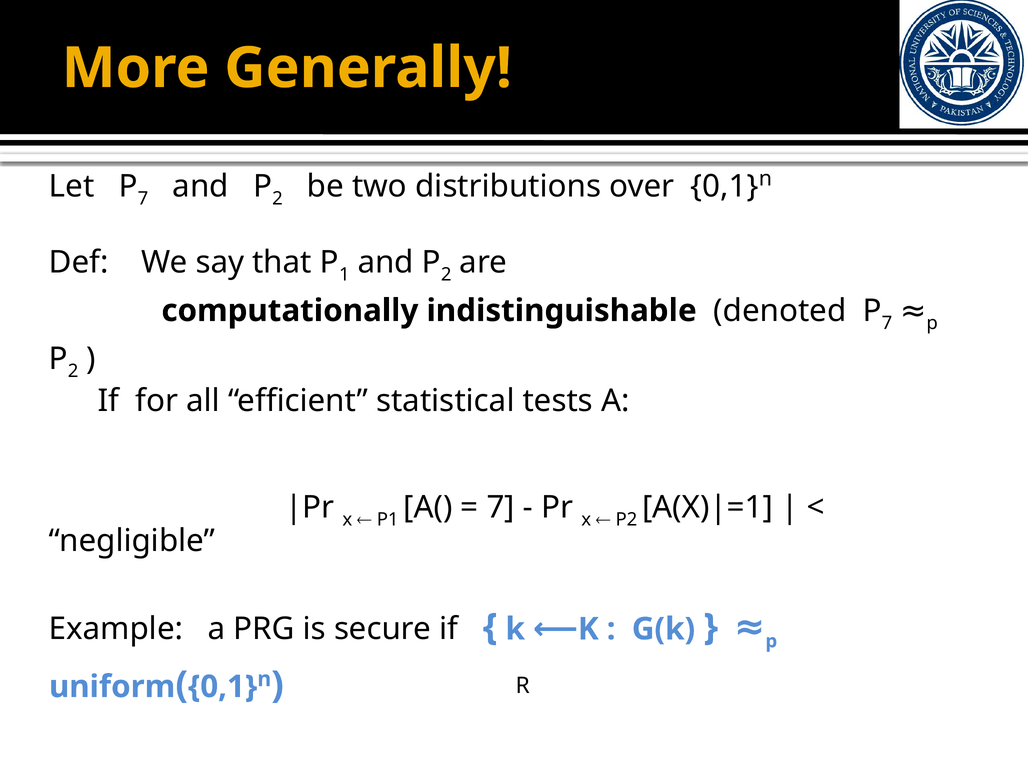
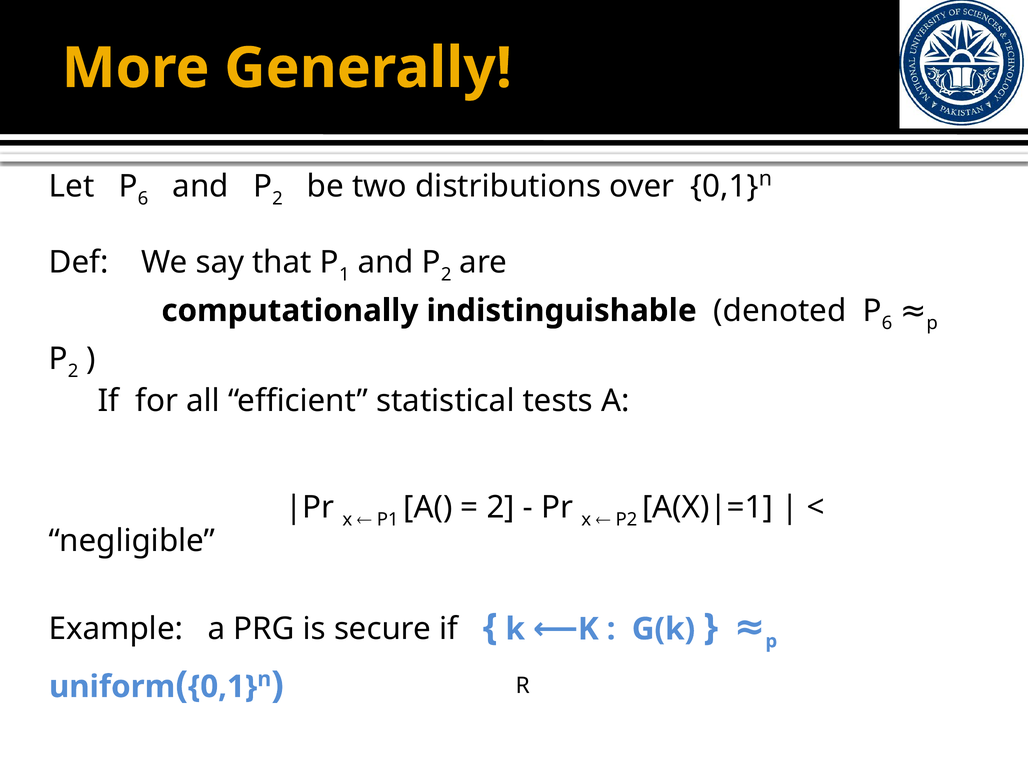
7: 7 -> 6 (143, 199)
7: 7 -> 6 (887, 323)
7: 7 -> 2 (501, 508)
